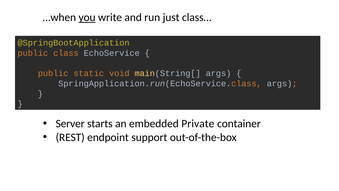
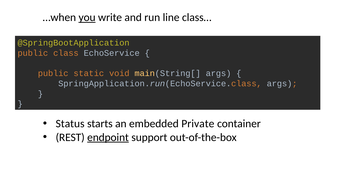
just: just -> line (171, 17)
Server: Server -> Status (70, 124)
endpoint underline: none -> present (108, 137)
